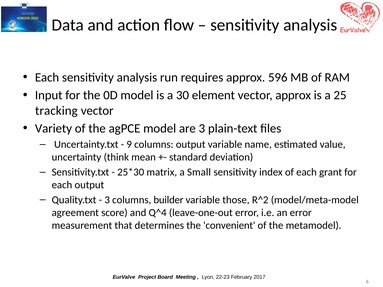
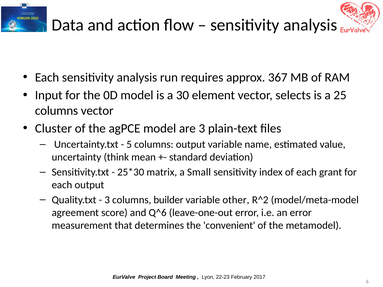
596: 596 -> 367 (278, 77)
vector approx: approx -> selects (293, 95)
tracking: tracking -> columns (56, 111)
Variety: Variety -> Cluster (53, 129)
9: 9 -> 5 (129, 145)
those: those -> other (236, 200)
Q^4: Q^4 -> Q^6 (158, 213)
